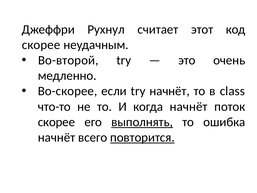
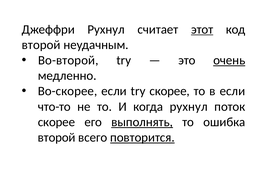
этот underline: none -> present (202, 29)
скорее: скорее -> второй (41, 45)
очень underline: none -> present (229, 60)
try начнёт: начнёт -> скорее (170, 91)
в class: class -> если (232, 91)
когда начнёт: начнёт -> рухнул (189, 106)
начнёт: начнёт -> второй (57, 137)
